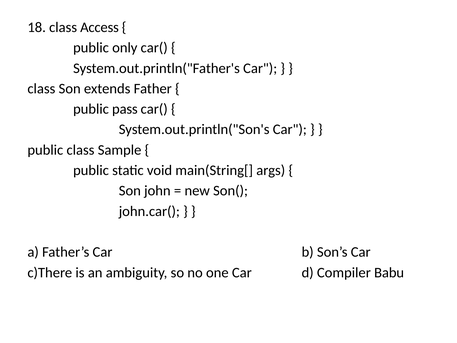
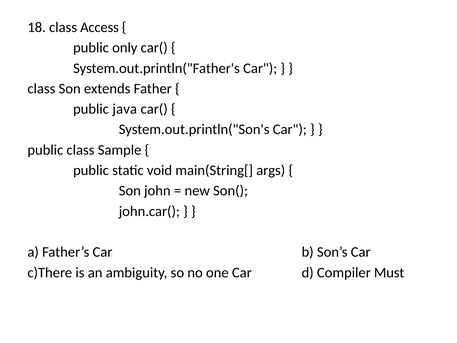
pass: pass -> java (125, 109)
Babu: Babu -> Must (389, 272)
